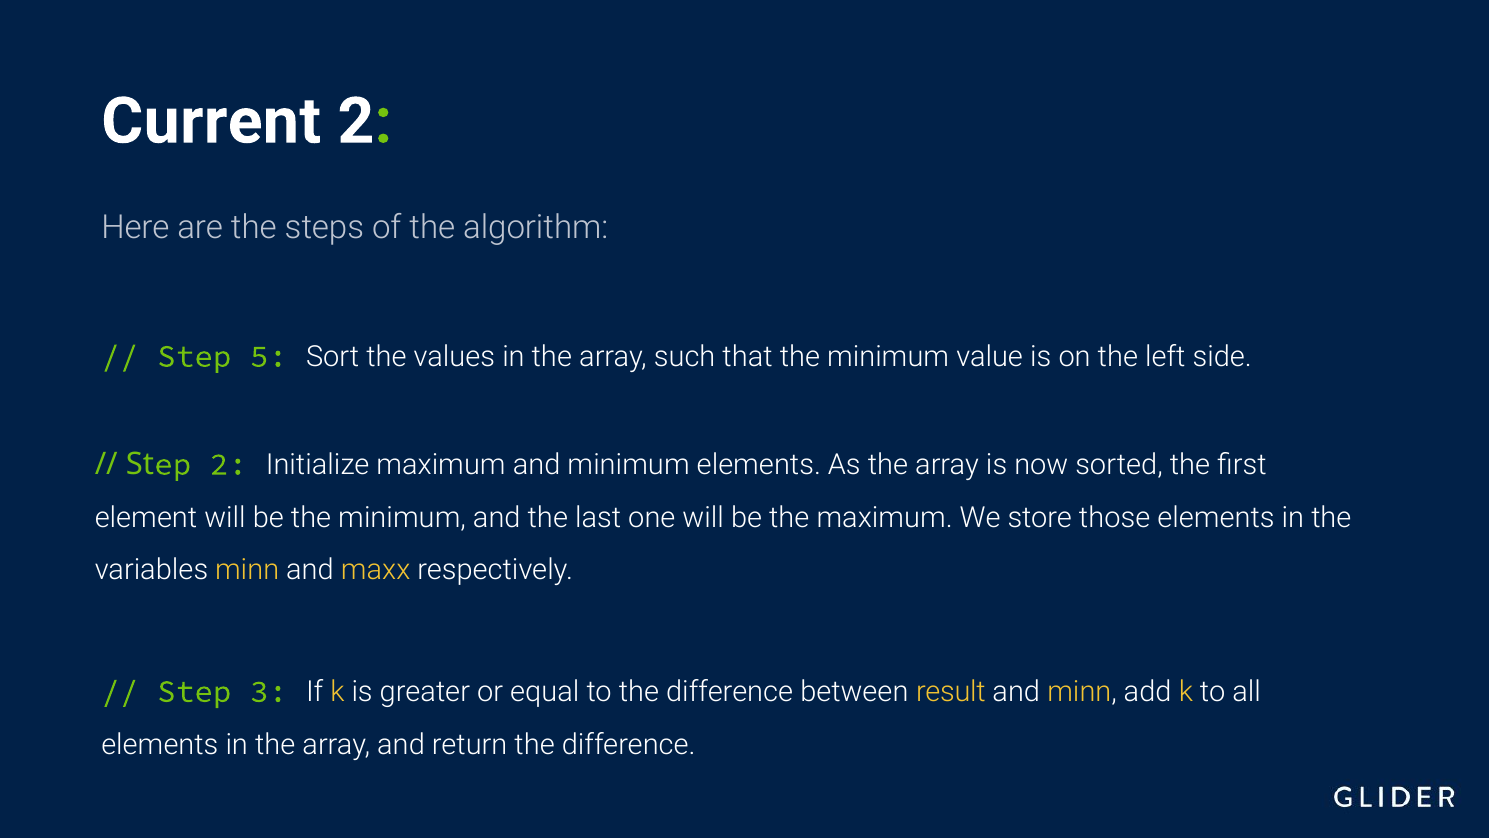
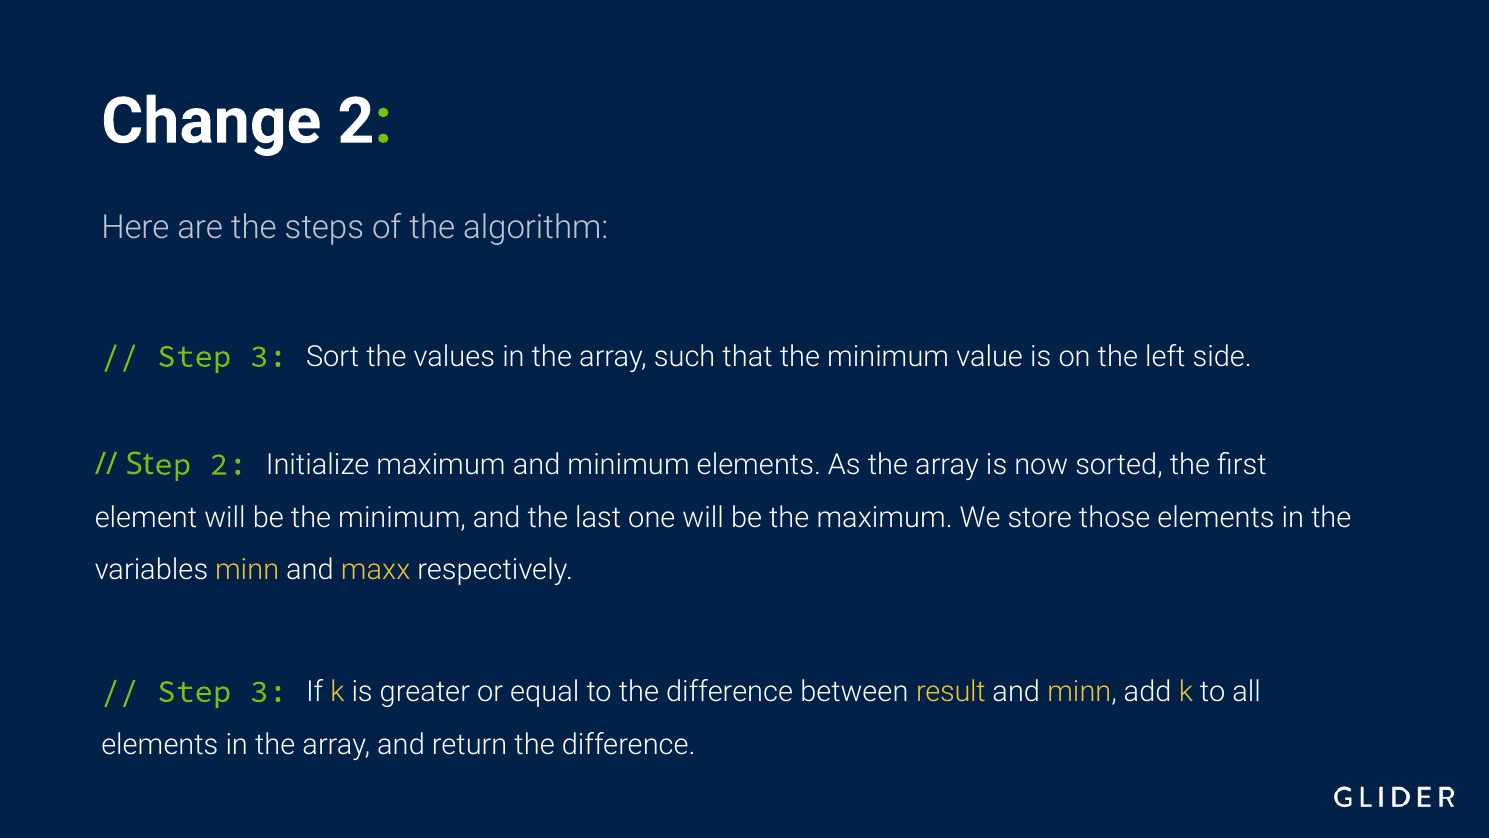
Current: Current -> Change (211, 121)
5: 5 -> 3 (269, 356)
